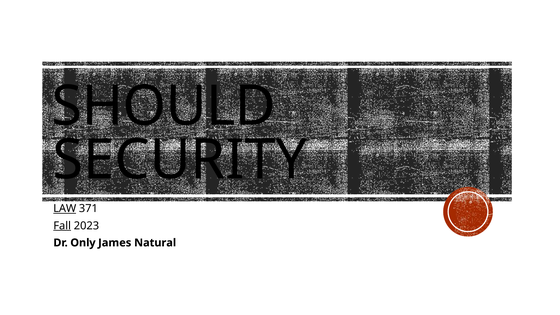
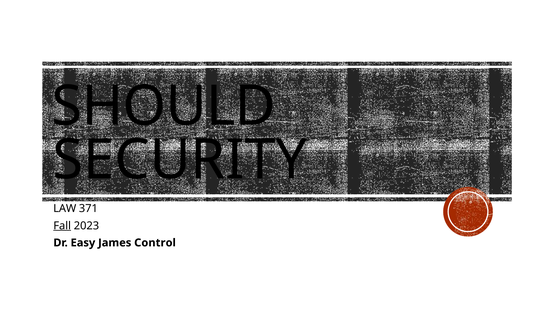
LAW underline: present -> none (65, 209)
Only: Only -> Easy (83, 243)
Natural: Natural -> Control (155, 243)
